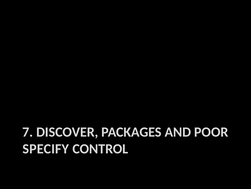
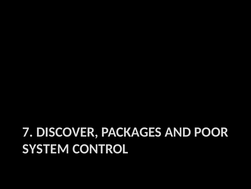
SPECIFY: SPECIFY -> SYSTEM (46, 148)
